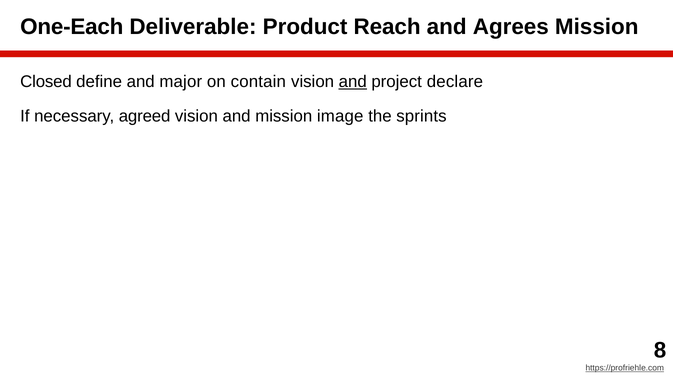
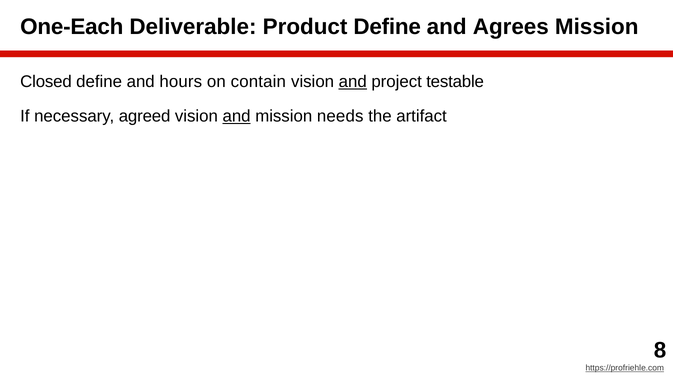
Product Reach: Reach -> Define (387, 27)
major: major -> hours (181, 82)
declare: declare -> testable (455, 82)
and underline: none -> present (237, 116)
image: image -> needs (340, 116)
sprints: sprints -> artifact (422, 116)
